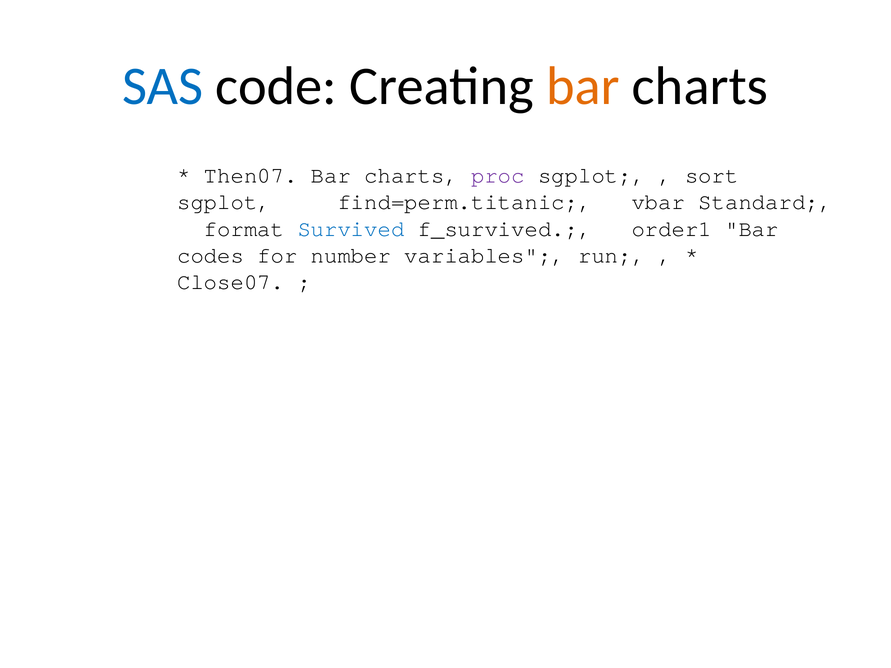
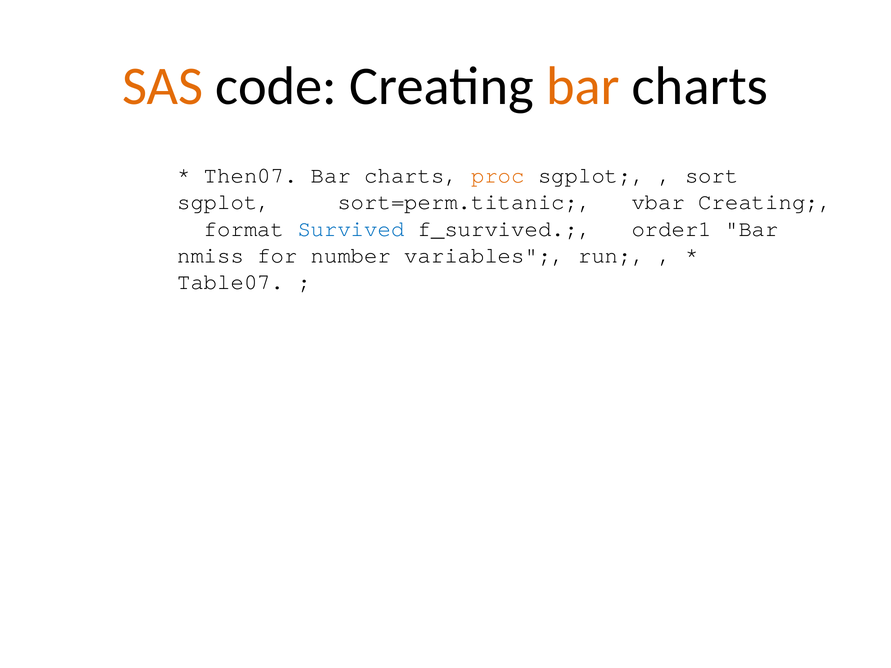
SAS colour: blue -> orange (163, 86)
proc colour: purple -> orange (498, 175)
find=perm.titanic: find=perm.titanic -> sort=perm.titanic (465, 202)
vbar Standard: Standard -> Creating (765, 202)
codes: codes -> nmiss (211, 255)
Close07: Close07 -> Table07 (231, 282)
